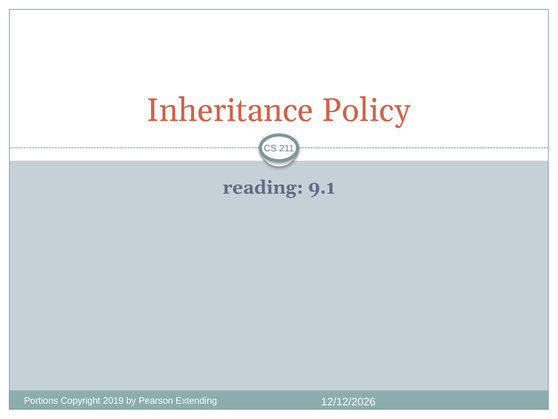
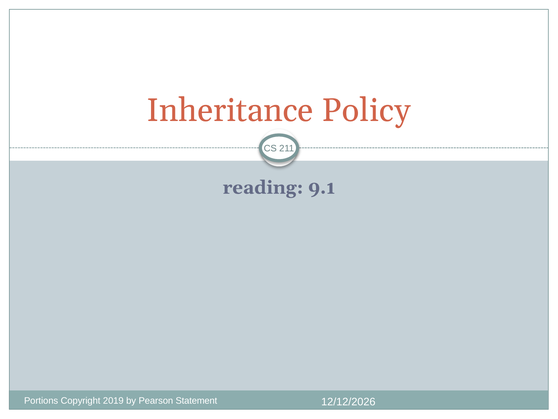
Extending: Extending -> Statement (196, 400)
